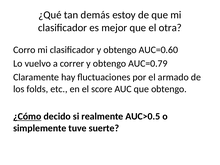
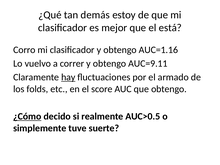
otra: otra -> está (170, 28)
AUC=0.60: AUC=0.60 -> AUC=1.16 (158, 50)
AUC=0.79: AUC=0.79 -> AUC=9.11 (148, 64)
hay underline: none -> present (68, 77)
